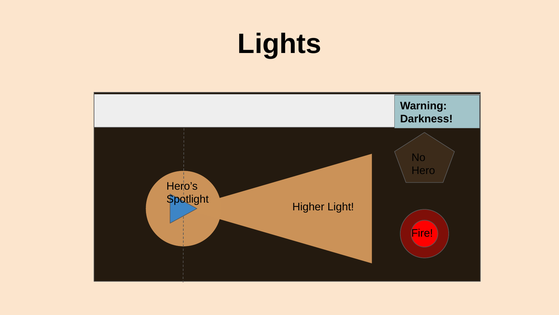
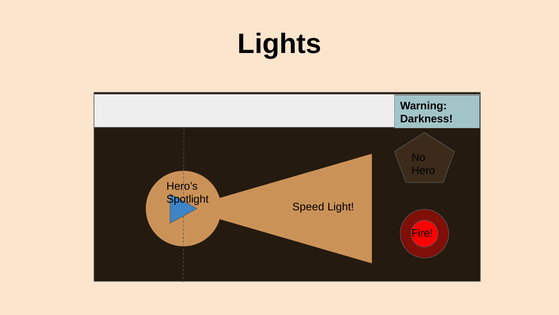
Higher: Higher -> Speed (308, 206)
